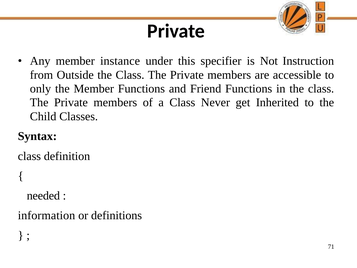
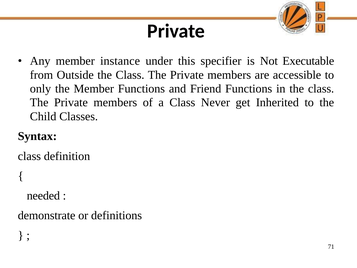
Instruction: Instruction -> Executable (308, 61)
information: information -> demonstrate (47, 215)
